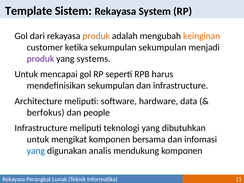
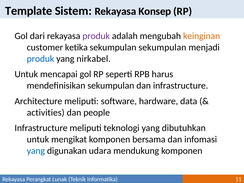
System: System -> Konsep (155, 11)
produk colour: orange -> purple (96, 36)
produk colour: purple -> blue (40, 59)
systems: systems -> nirkabel (94, 59)
berfokus: berfokus -> activities (46, 113)
analis: analis -> udara (100, 151)
